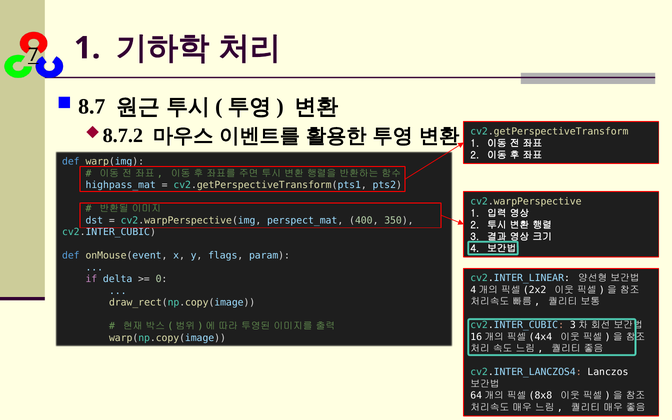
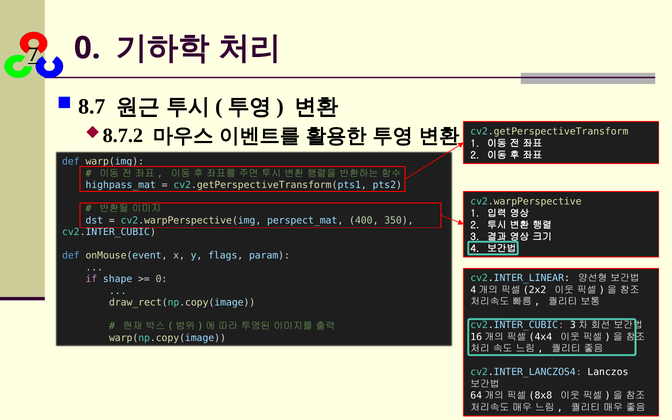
1: 1 -> 0 (87, 48)
delta: delta -> shape (118, 279)
